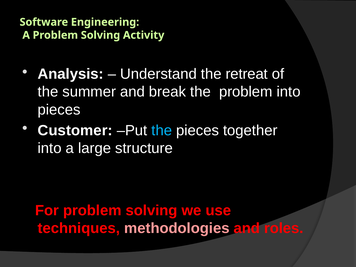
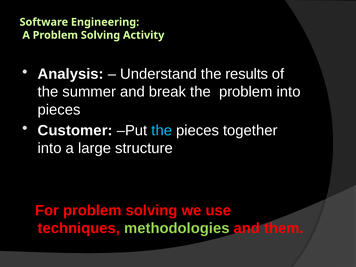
retreat: retreat -> results (247, 74)
methodologies colour: pink -> light green (177, 228)
roles: roles -> them (284, 228)
